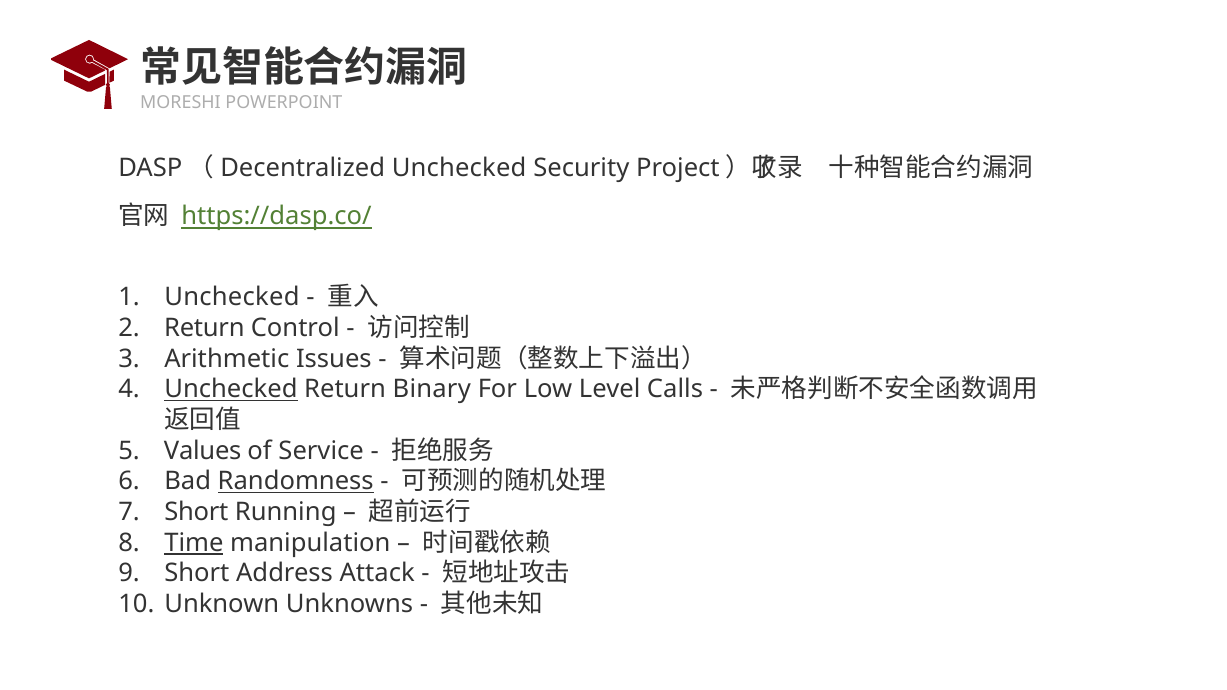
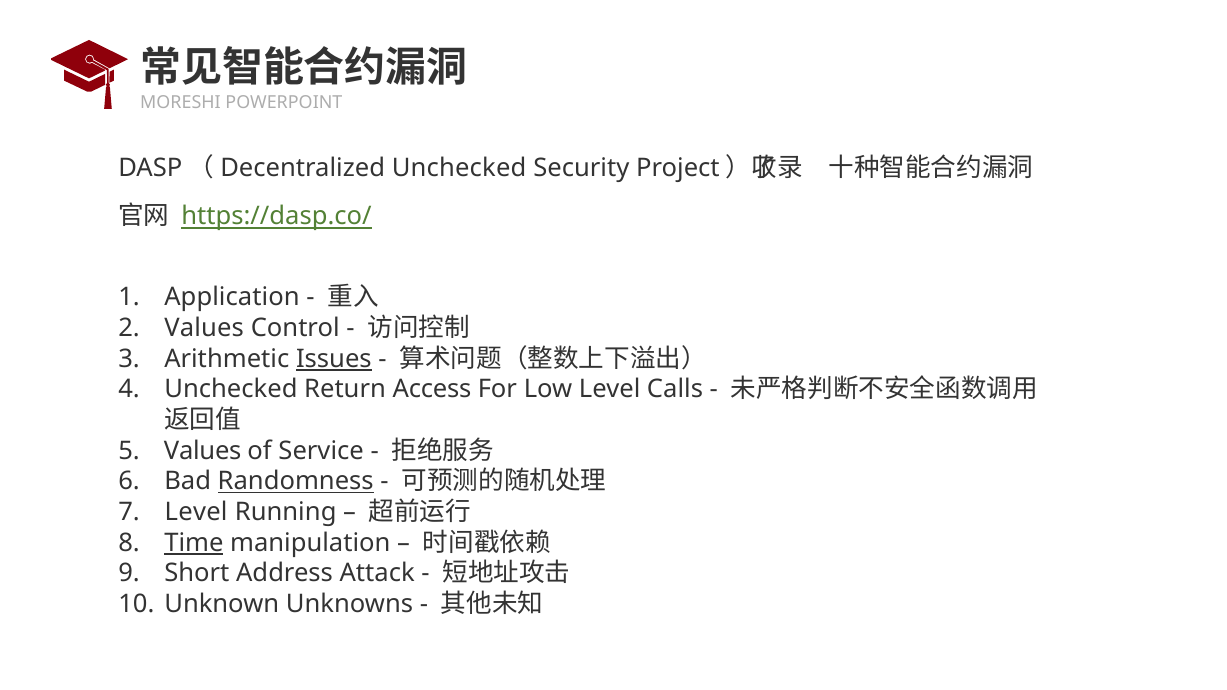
Unchecked: Unchecked -> Application (232, 297)
Return: Return -> Values (204, 328)
Issues underline: none -> present (334, 359)
Unchecked underline: present -> none (231, 390)
Binary: Binary -> Access (432, 390)
Short: Short -> Level (196, 512)
